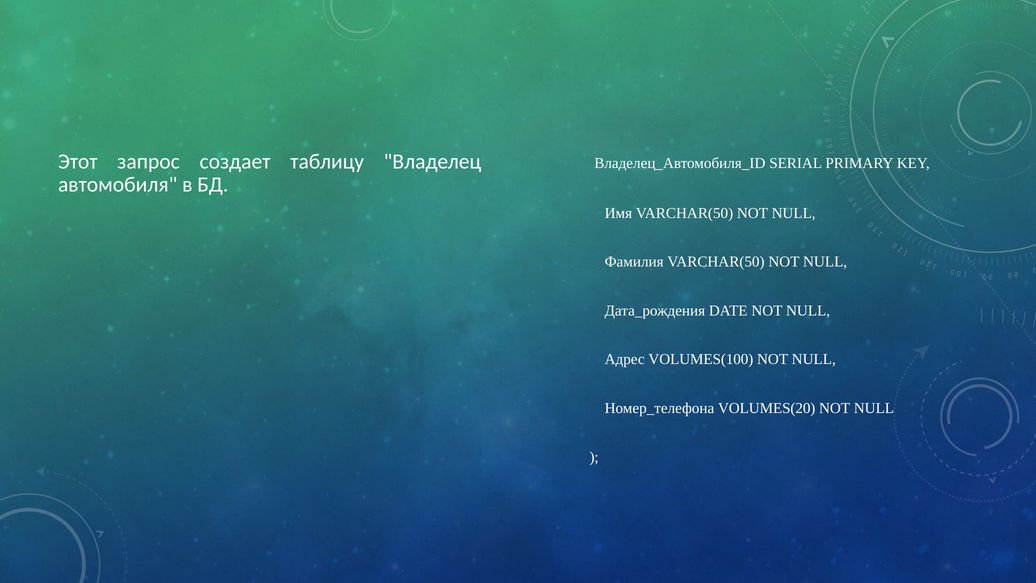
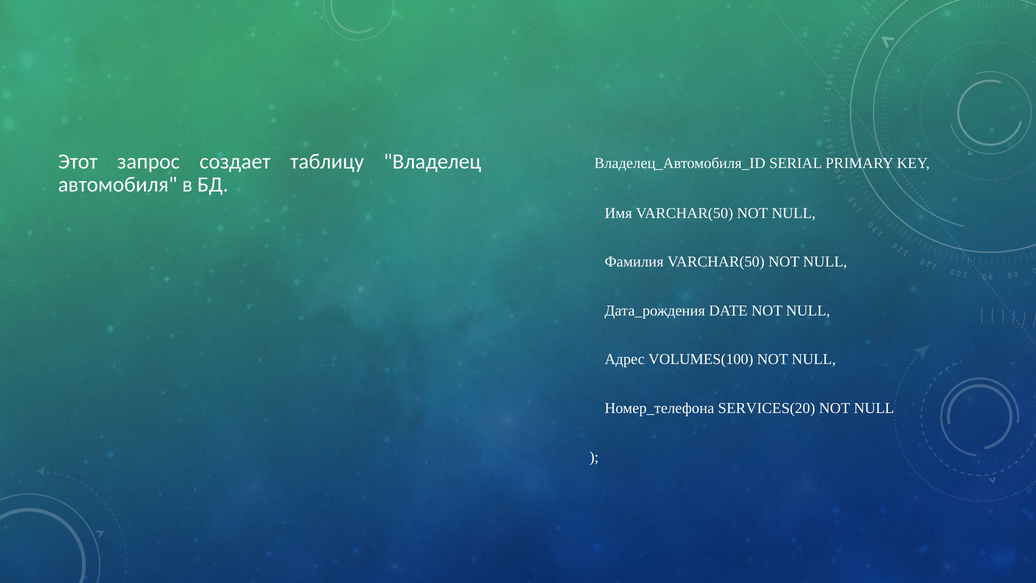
VOLUMES(20: VOLUMES(20 -> SERVICES(20 (767, 408)
